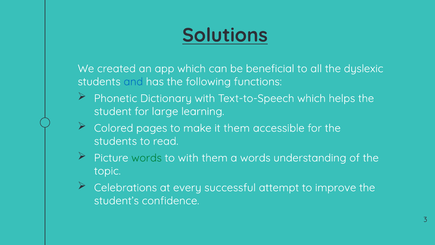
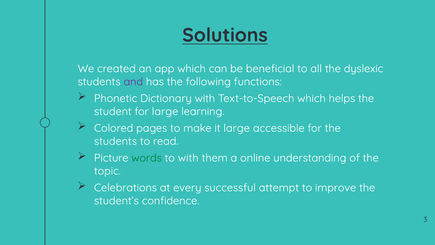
and colour: blue -> purple (133, 82)
it them: them -> large (237, 128)
a words: words -> online (255, 158)
